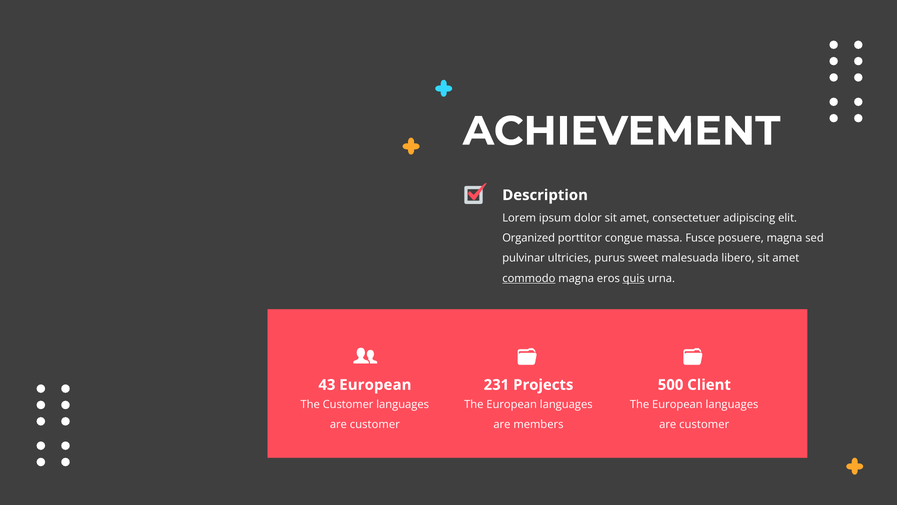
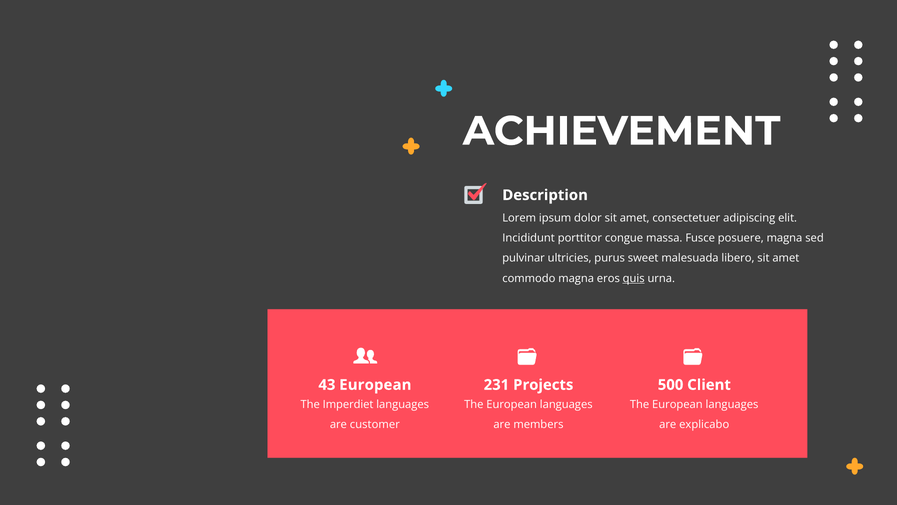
Organized: Organized -> Incididunt (529, 238)
commodo underline: present -> none (529, 278)
The Customer: Customer -> Imperdiet (348, 404)
customer: customer -> explicabo (704, 424)
